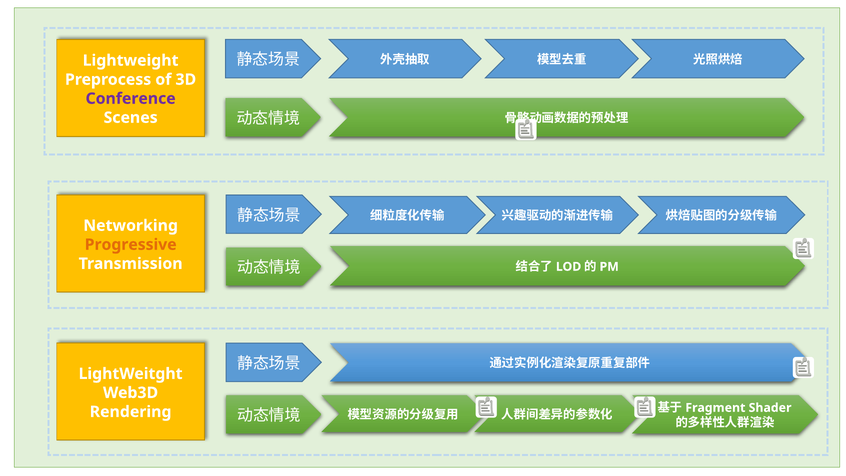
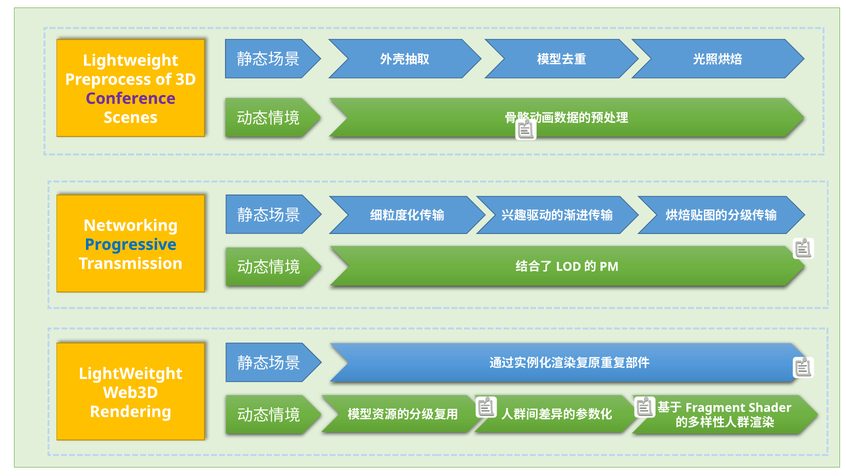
Progressive colour: orange -> blue (131, 245)
